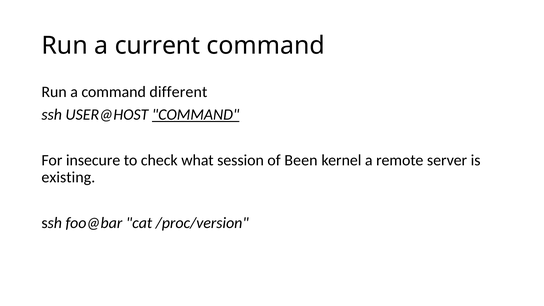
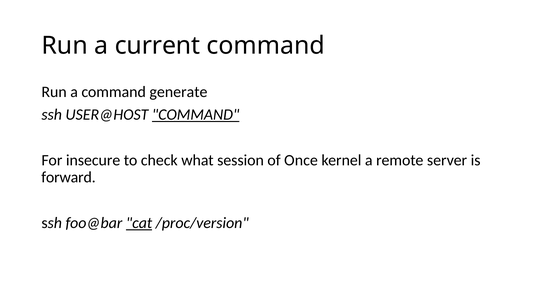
different: different -> generate (178, 92)
Been: Been -> Once (301, 160)
existing: existing -> forward (68, 177)
cat underline: none -> present (139, 223)
